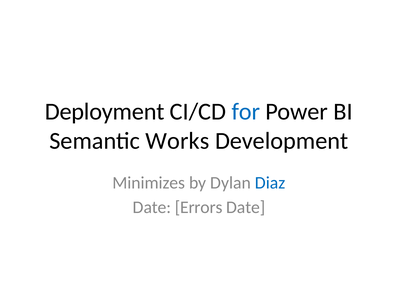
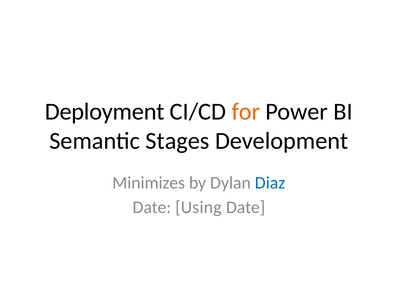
for colour: blue -> orange (246, 112)
Works: Works -> Stages (177, 141)
Errors: Errors -> Using (198, 208)
